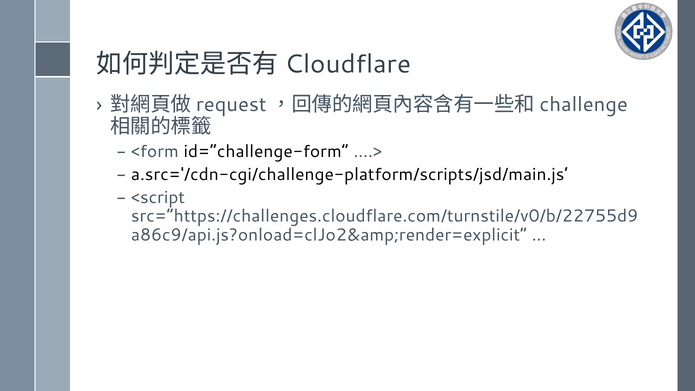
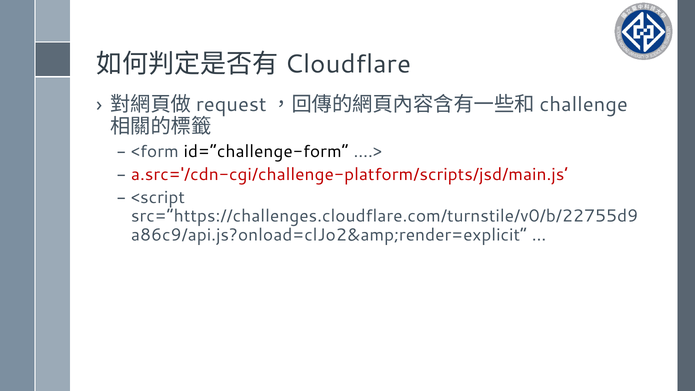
a.src='/cdn-cgi/challenge-platform/scripts/jsd/main.js colour: black -> red (350, 174)
